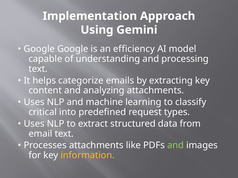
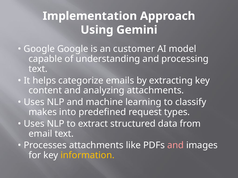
efficiency: efficiency -> customer (134, 49)
critical: critical -> makes (43, 112)
and colour: light green -> pink (175, 146)
